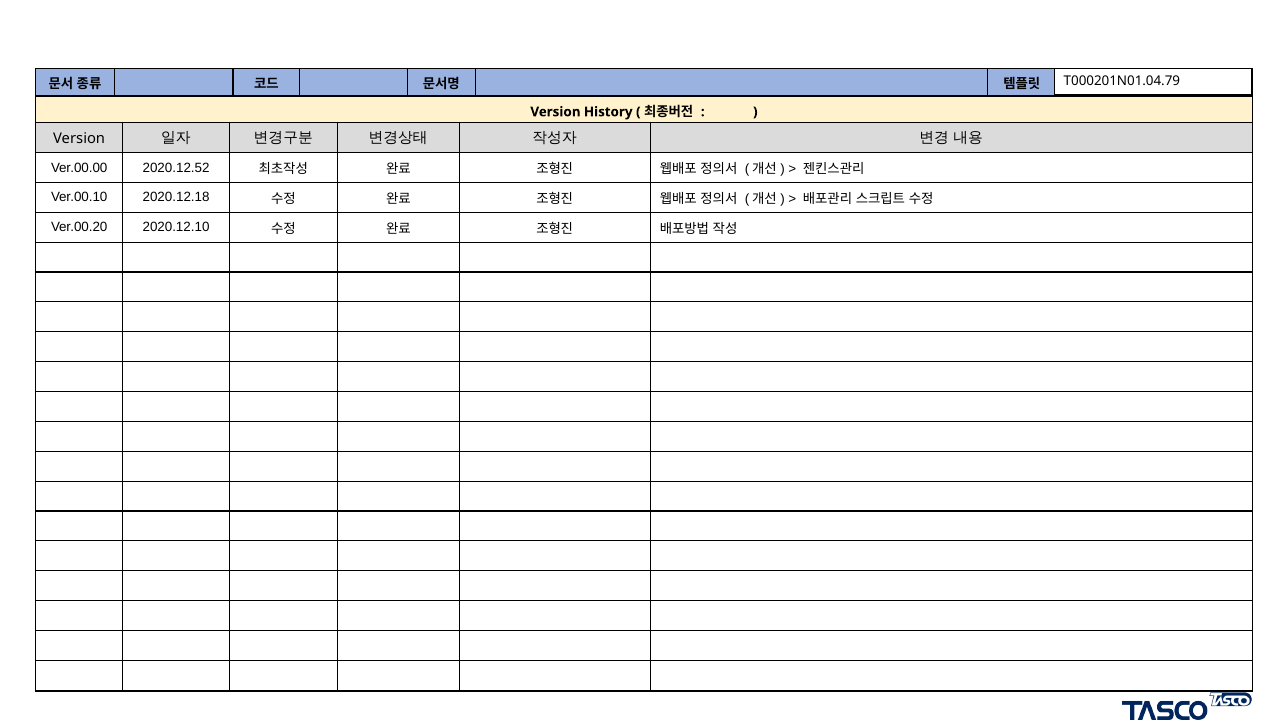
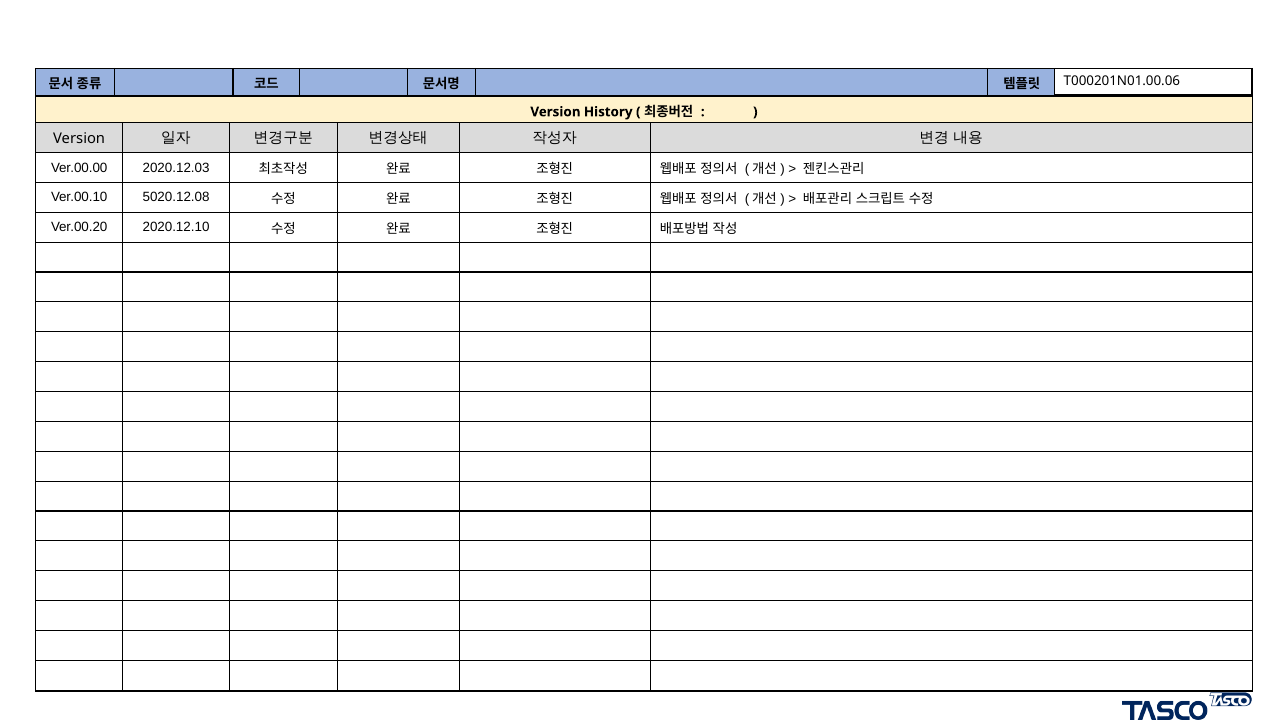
T000201N01.04.79: T000201N01.04.79 -> T000201N01.00.06 (1122, 81)
2020.12.52: 2020.12.52 -> 2020.12.03 (176, 168)
2020.12.18: 2020.12.18 -> 5020.12.08 (176, 198)
